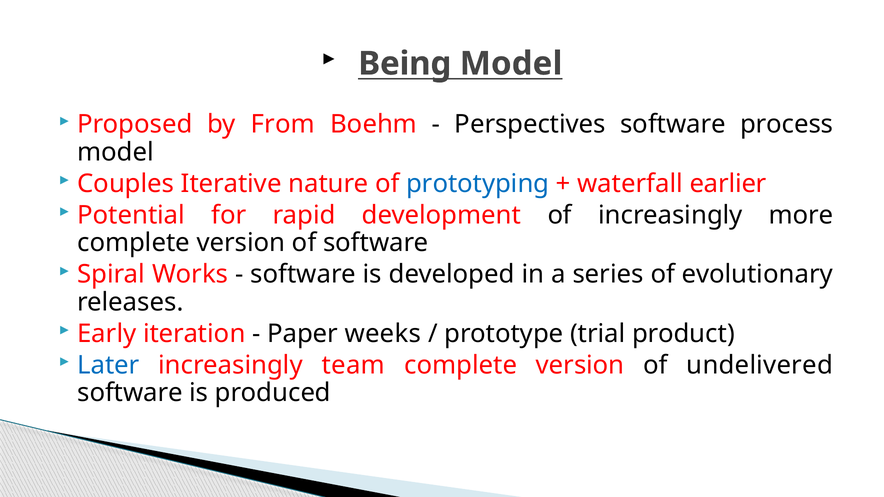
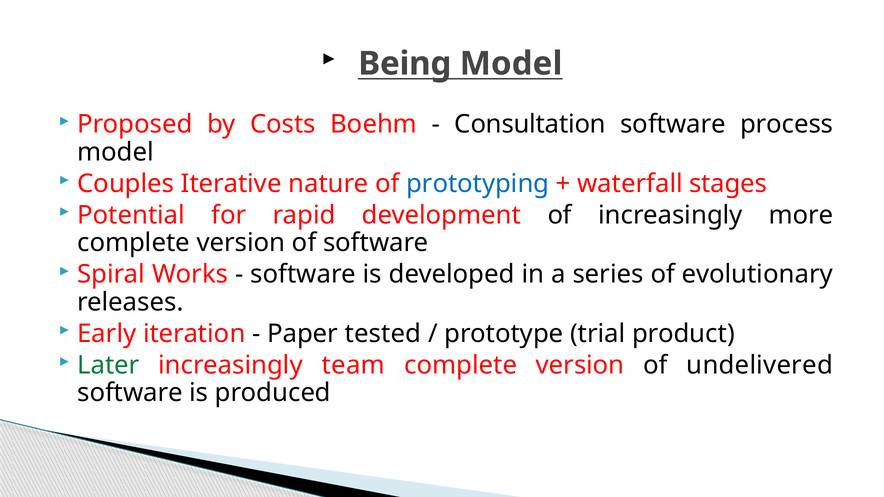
From: From -> Costs (283, 124)
Perspectives: Perspectives -> Consultation (530, 124)
earlier: earlier -> stages (728, 184)
weeks: weeks -> tested (383, 334)
Later colour: blue -> green (108, 365)
